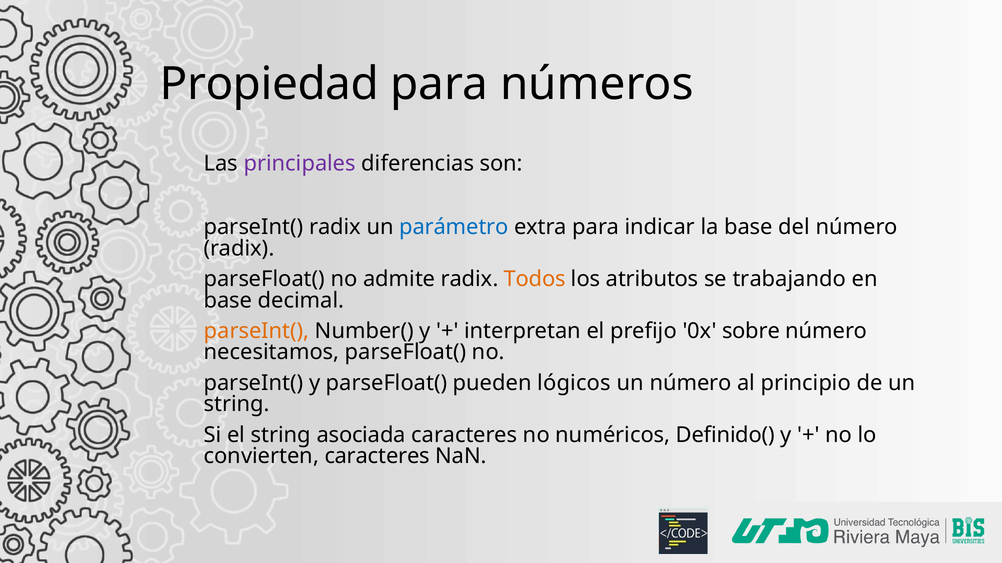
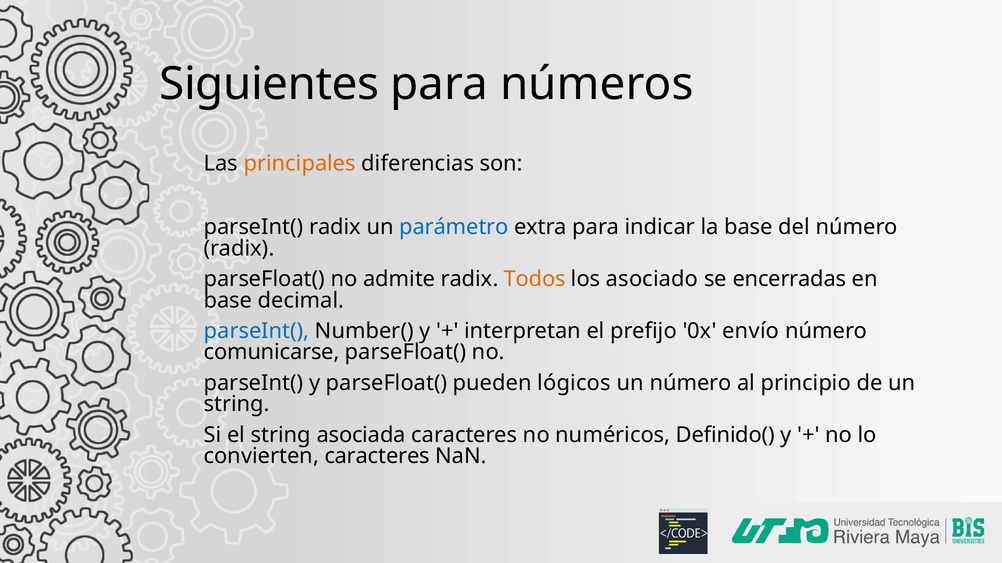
Propiedad: Propiedad -> Siguientes (269, 84)
principales colour: purple -> orange (300, 164)
atributos: atributos -> asociado (652, 279)
trabajando: trabajando -> encerradas (789, 279)
parseInt( colour: orange -> blue (257, 331)
sobre: sobre -> envío (751, 331)
necesitamos: necesitamos -> comunicarse (272, 353)
